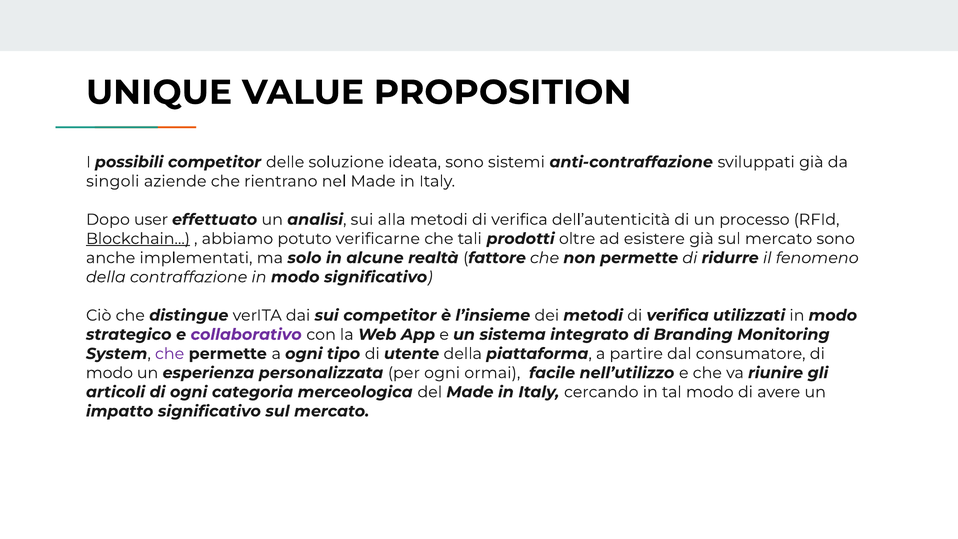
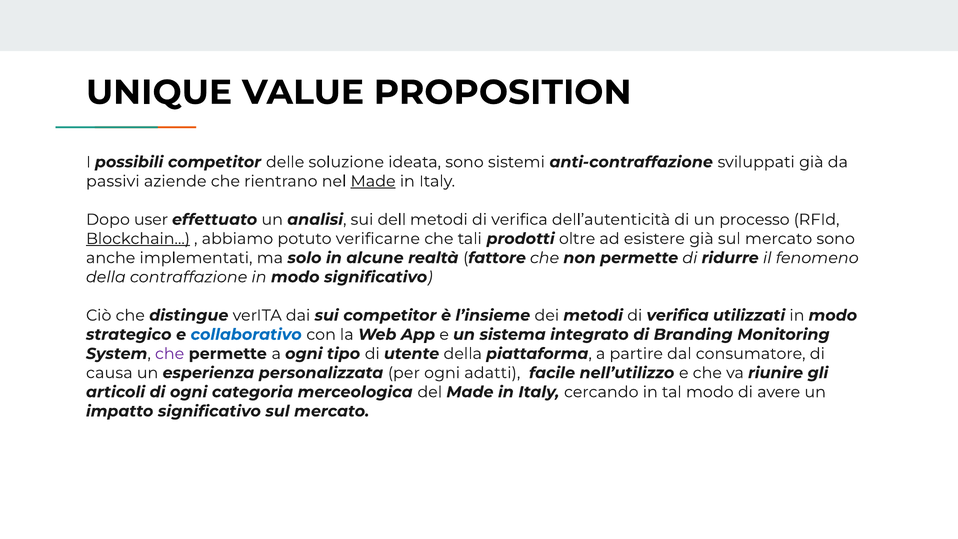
singoli: singoli -> passivi (113, 181)
Made underline: none -> present (373, 181)
alla: alla -> dell (392, 220)
collaborativo colour: purple -> blue (246, 334)
modo: modo -> causa (109, 373)
ormai: ormai -> adatti (492, 373)
